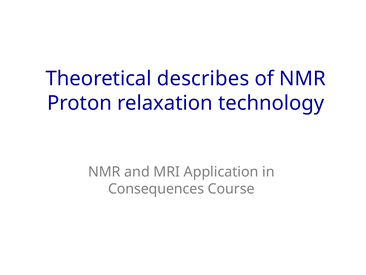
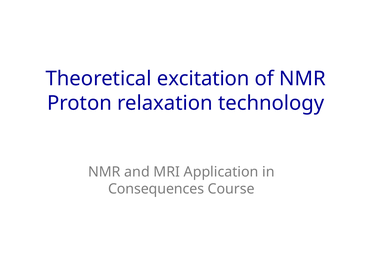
describes: describes -> excitation (203, 79)
